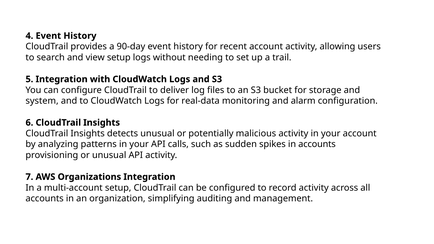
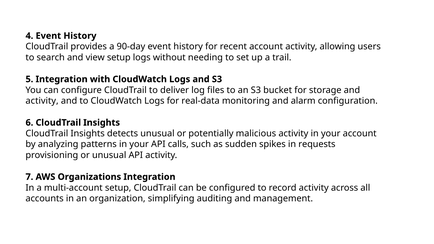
system: system -> activity (42, 101)
in accounts: accounts -> requests (317, 144)
